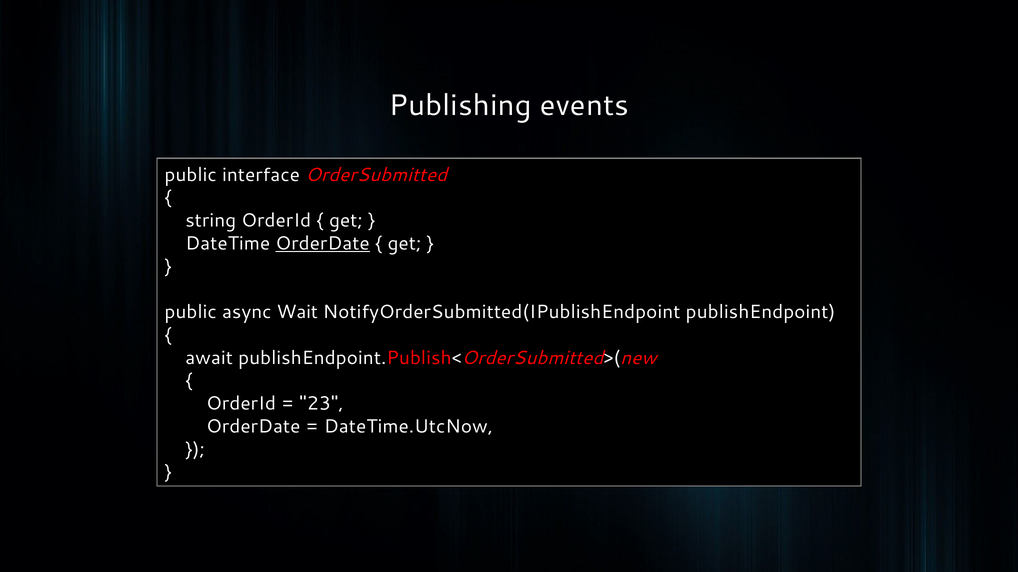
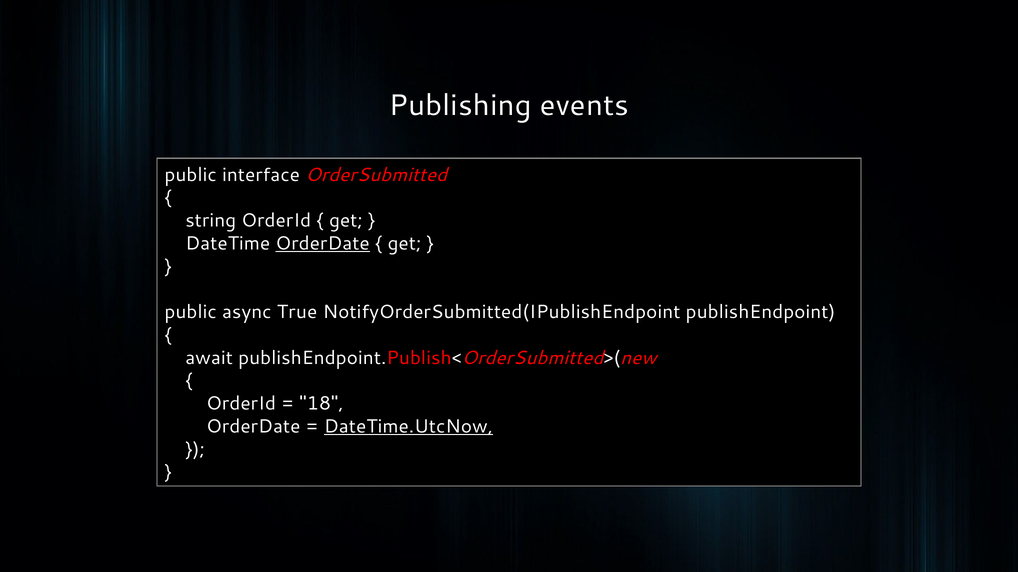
Wait: Wait -> True (297, 312)
23: 23 -> 18 (322, 404)
DateTime.UtcNow underline: none -> present (408, 427)
